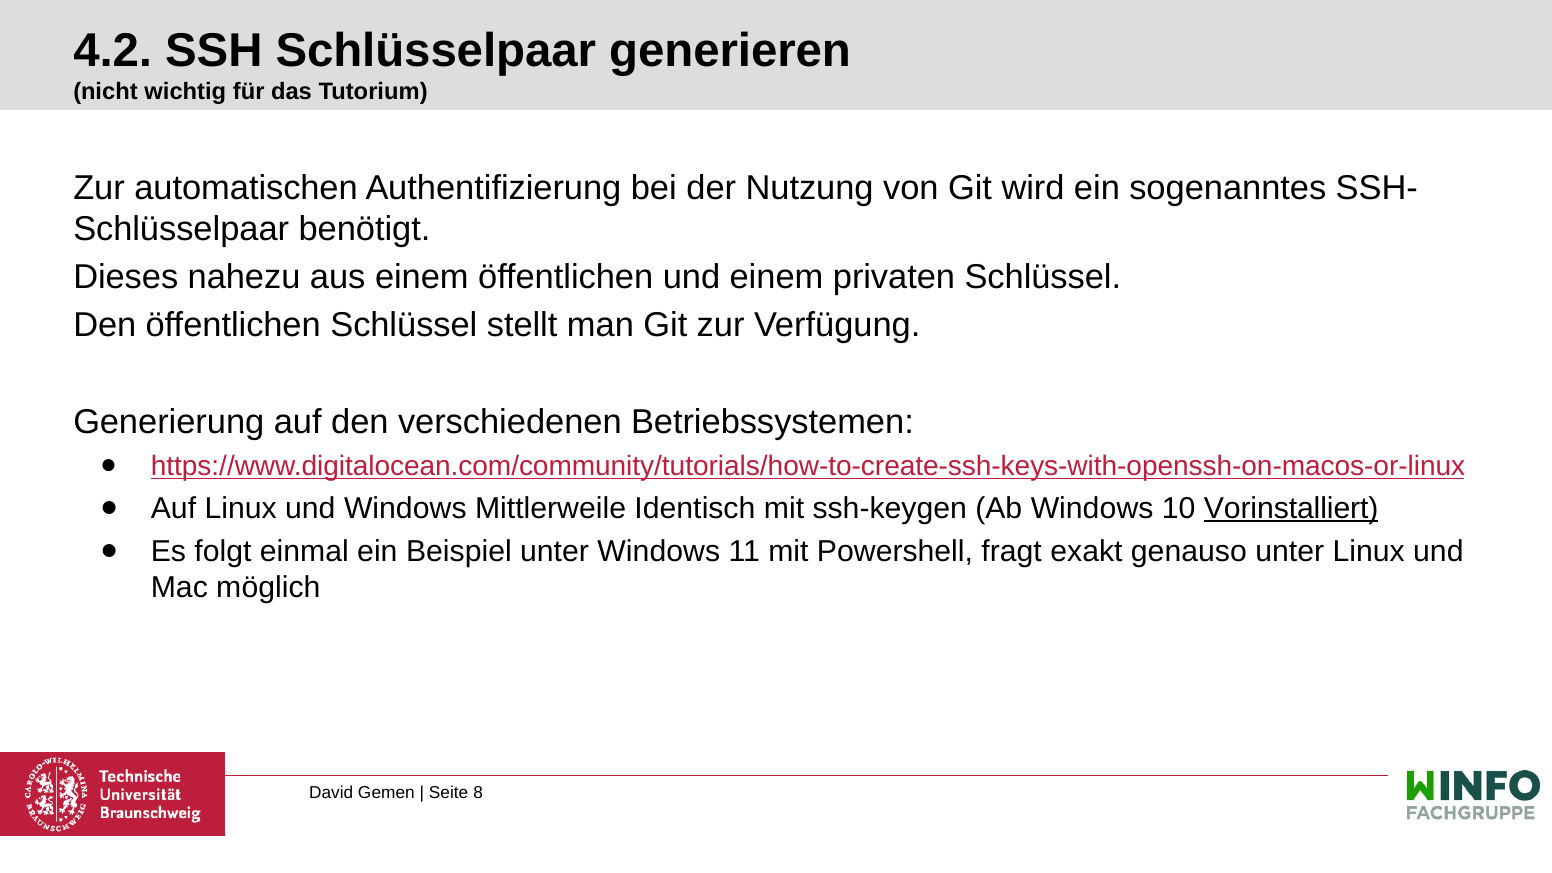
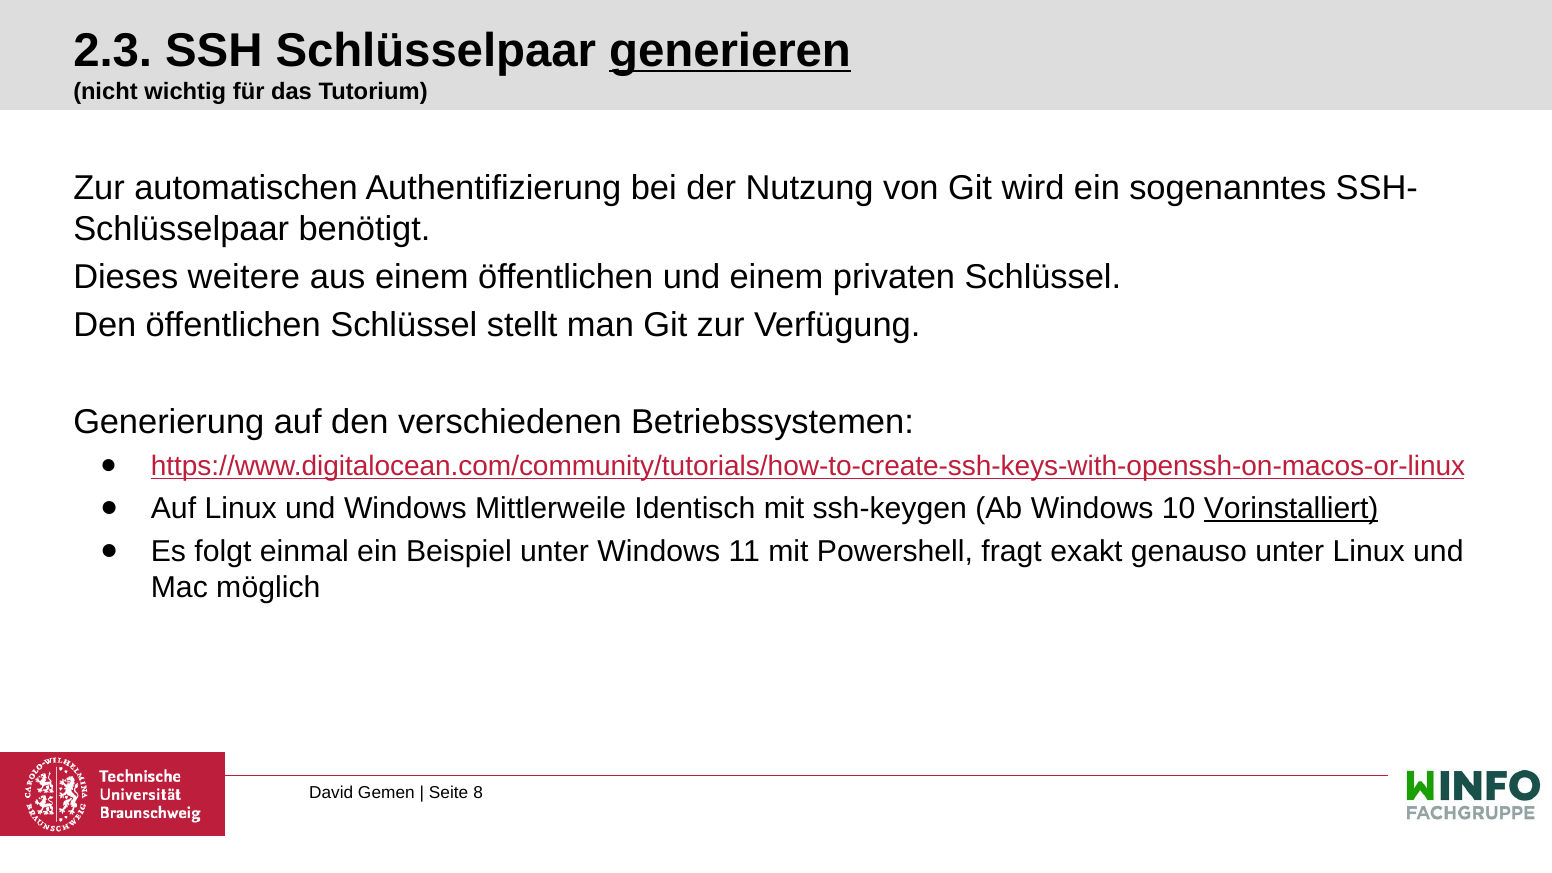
4.2: 4.2 -> 2.3 (113, 51)
generieren underline: none -> present (730, 51)
nahezu: nahezu -> weitere (244, 277)
